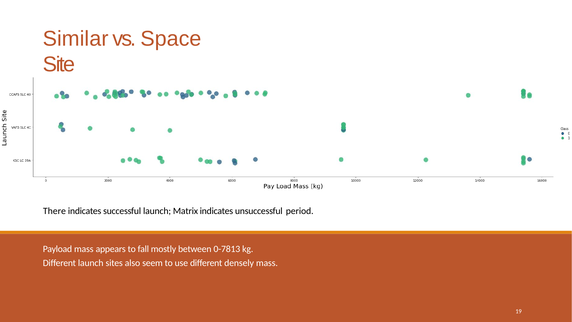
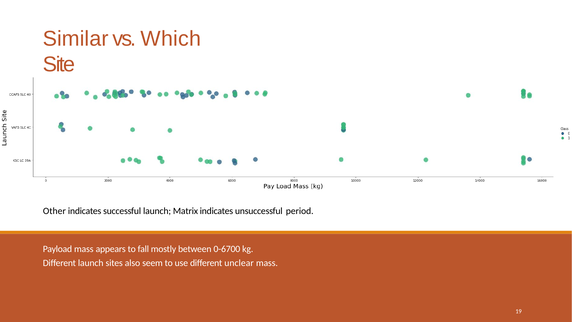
Space: Space -> Which (171, 39)
There: There -> Other (54, 211)
0-7813: 0-7813 -> 0-6700 (227, 249)
densely: densely -> unclear (239, 263)
